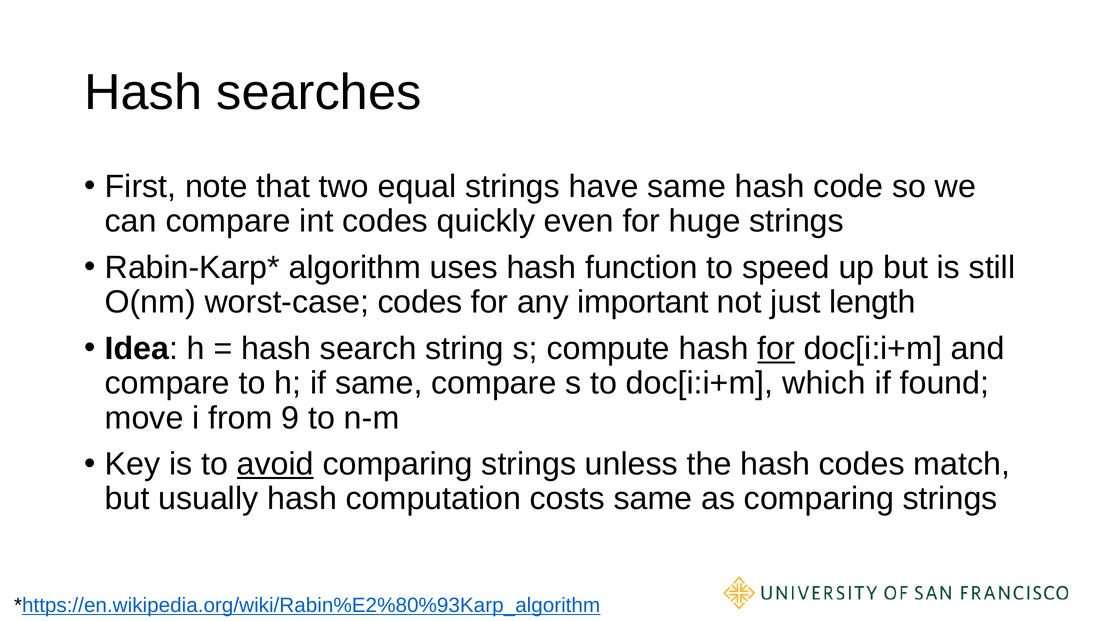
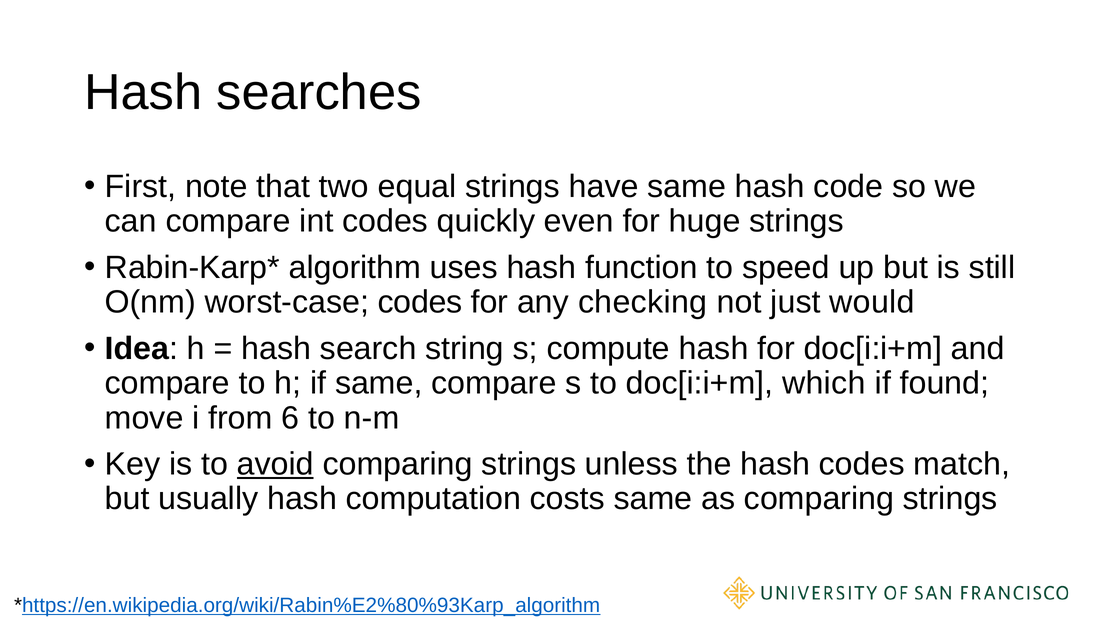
important: important -> checking (643, 302)
length: length -> would (872, 302)
for underline: present -> none (776, 348)
9: 9 -> 6 (290, 418)
